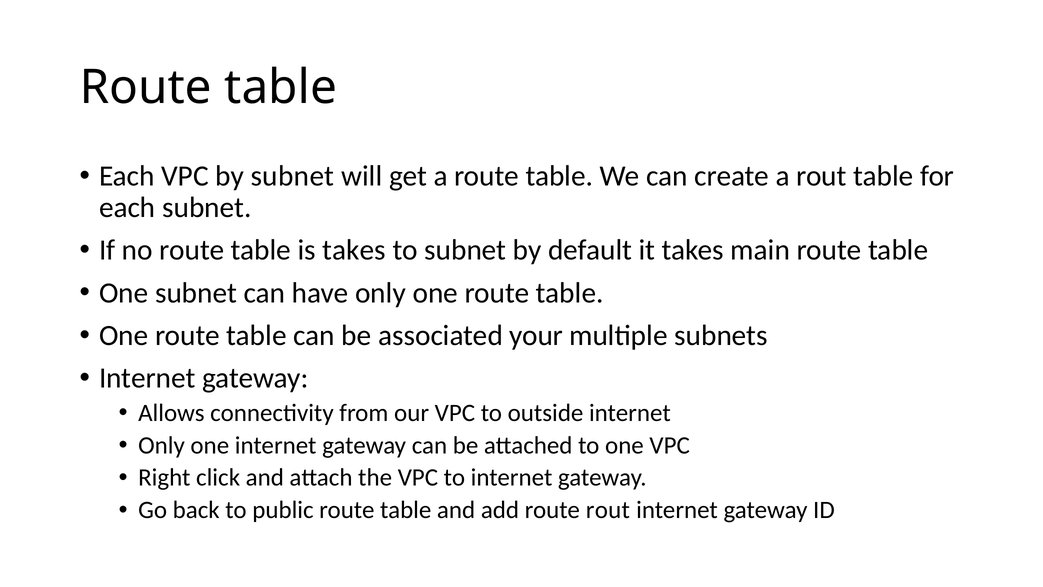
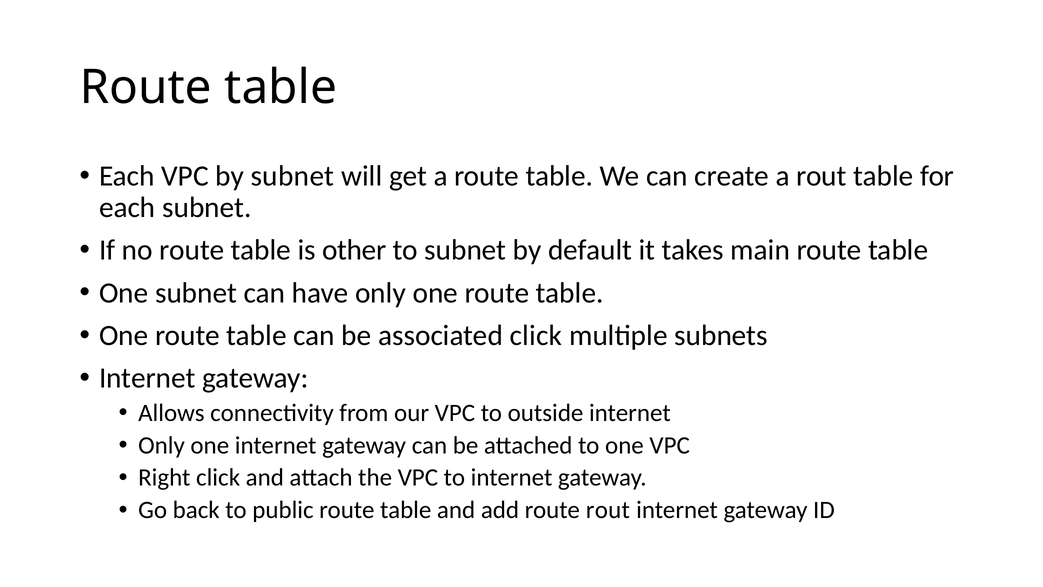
is takes: takes -> other (354, 250)
associated your: your -> click (536, 335)
